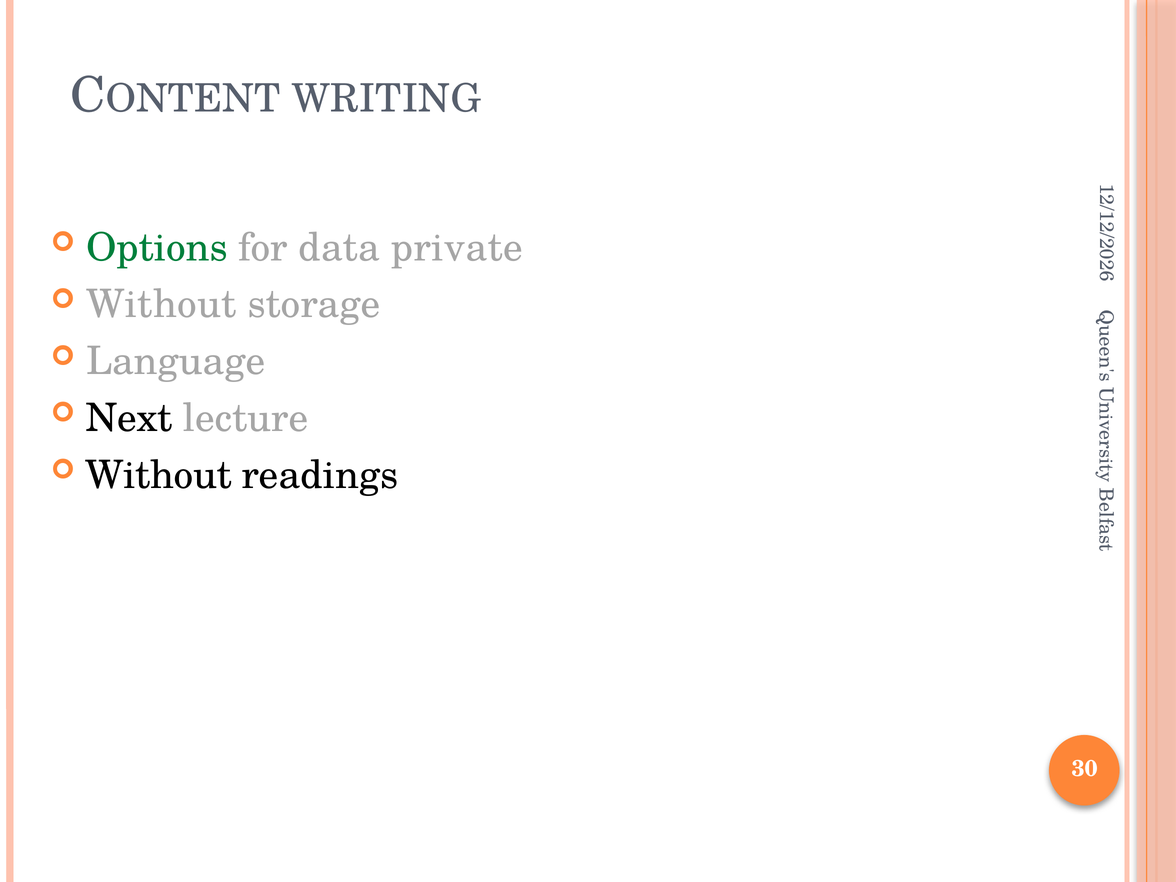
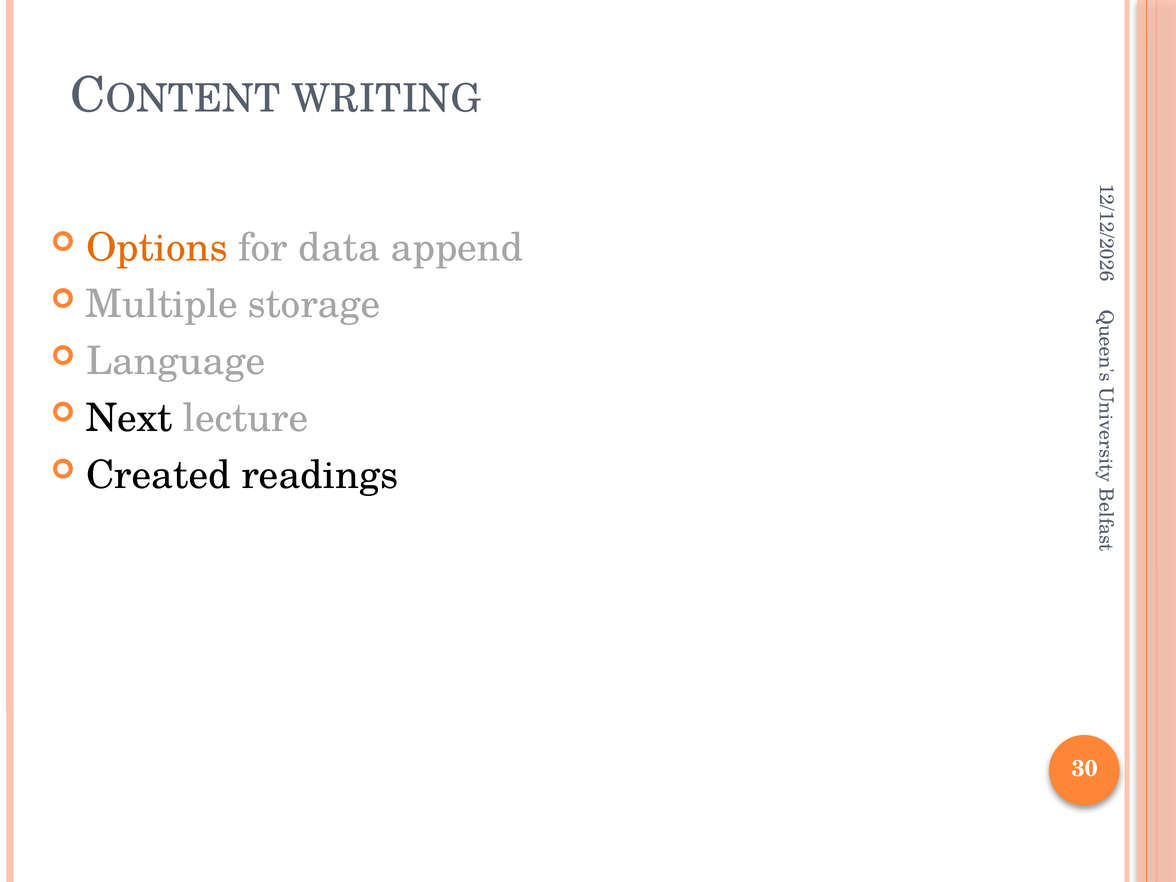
Options colour: green -> orange (157, 248)
private: private -> append (457, 248)
Without: Without -> Multiple (162, 305)
Without: Without -> Created (158, 475)
